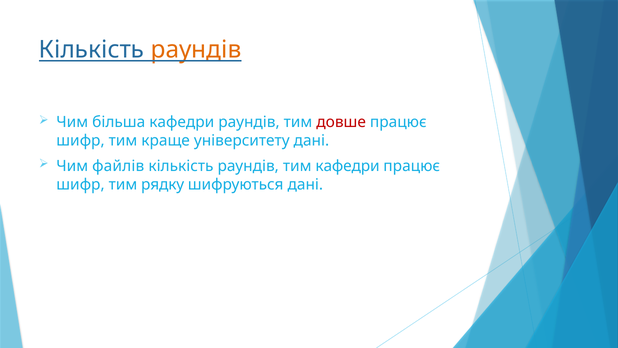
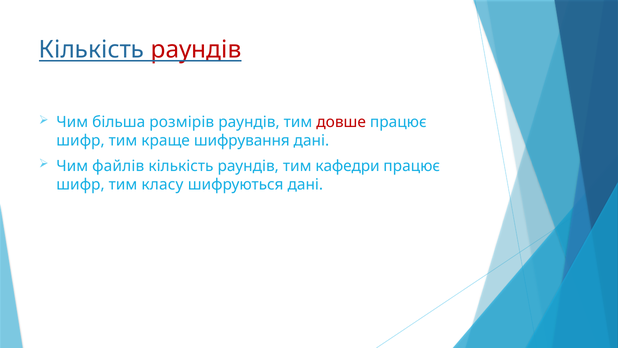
раундів colour: orange -> red (196, 50)
більша кафедри: кафедри -> розмірів (182, 122)
університету: університету -> шифрування (242, 141)
рядку: рядку -> класу (162, 184)
